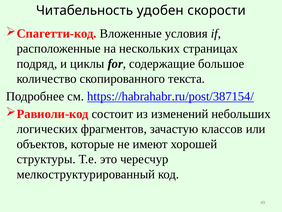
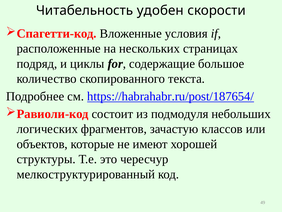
https://habrahabr.ru/post/387154/: https://habrahabr.ru/post/387154/ -> https://habrahabr.ru/post/187654/ (171, 96)
изменений: изменений -> подмодуля (180, 114)
